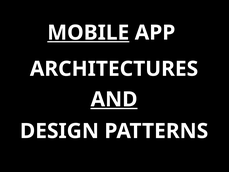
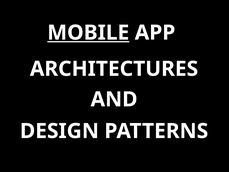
AND underline: present -> none (114, 99)
